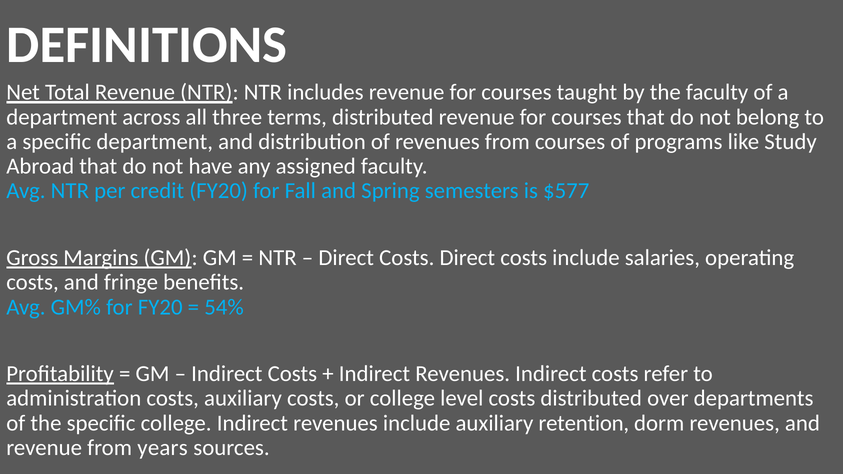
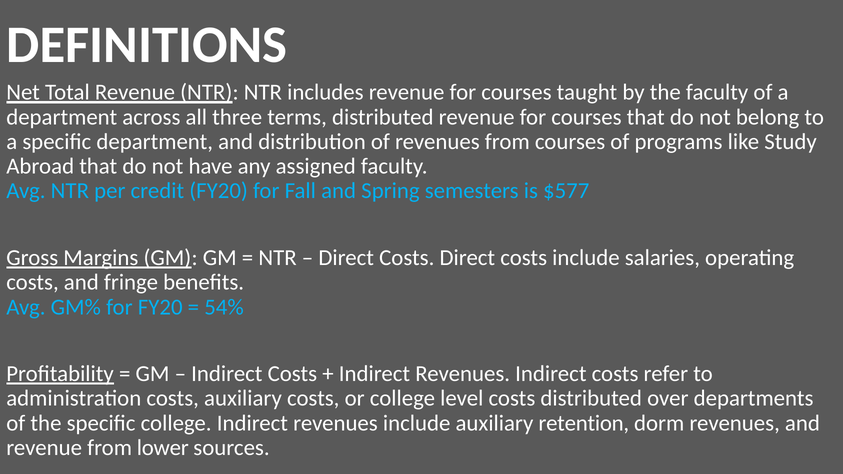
years: years -> lower (163, 448)
